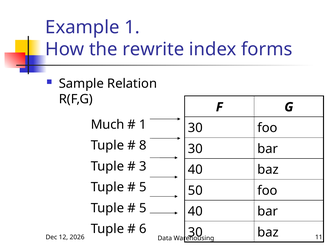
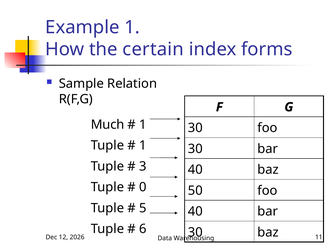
rewrite: rewrite -> certain (153, 50)
8: 8 -> 1 (143, 146)
5: 5 -> 0 (143, 188)
